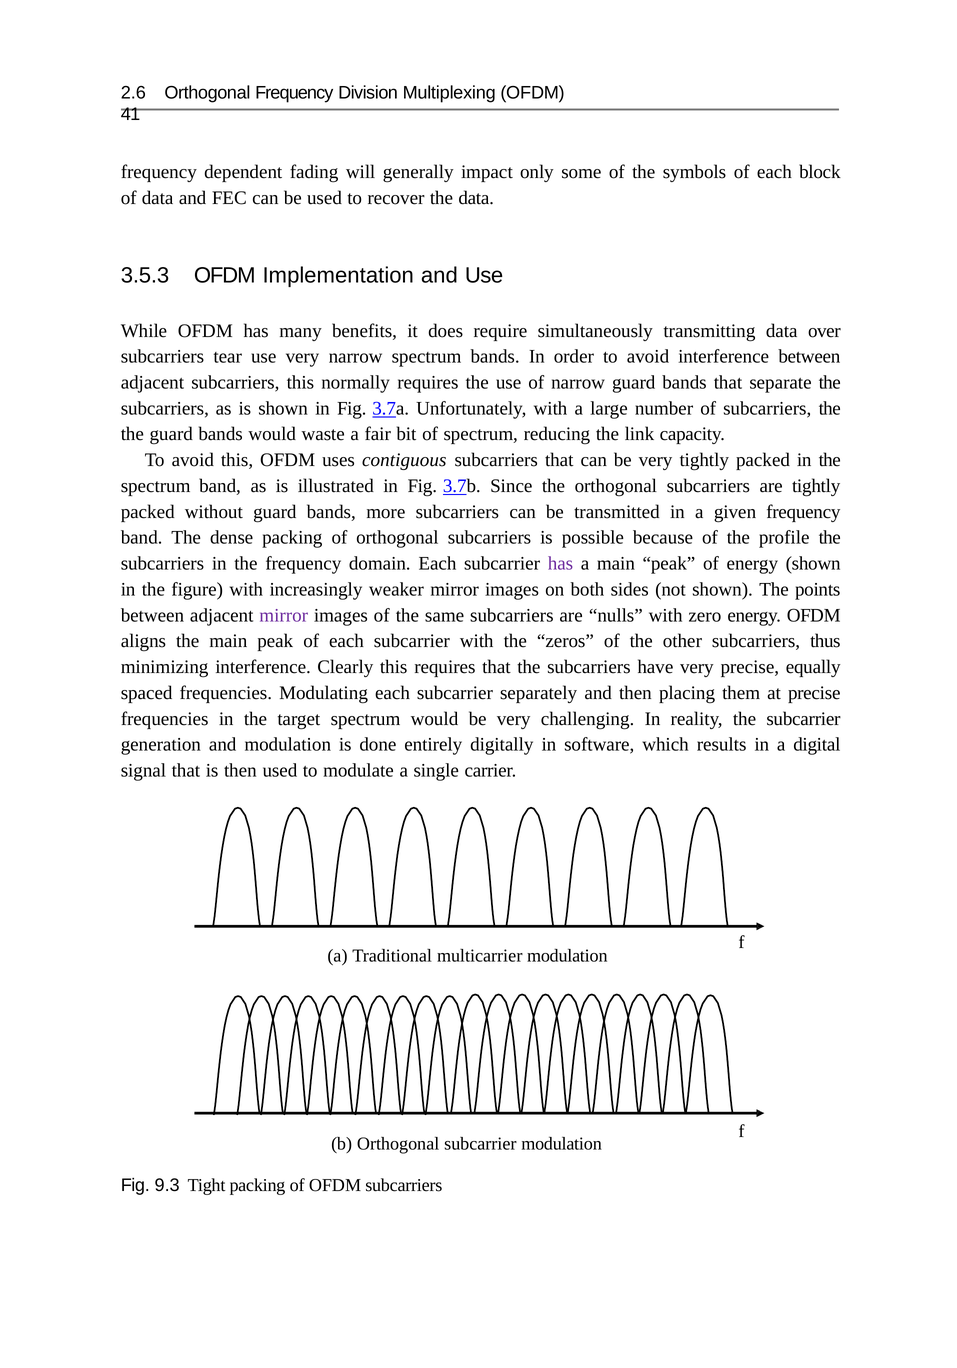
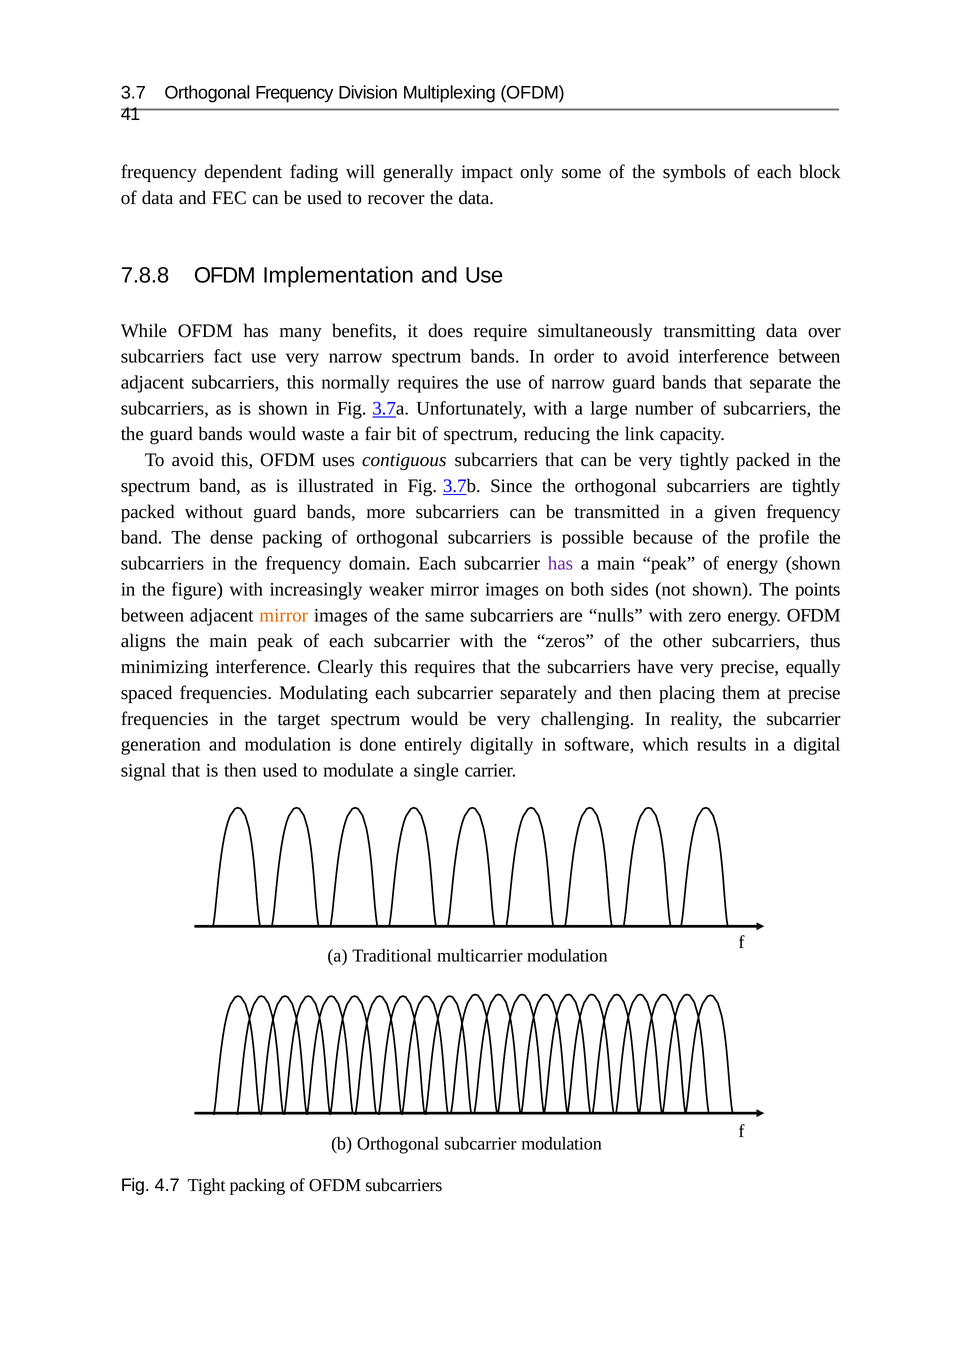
2.6: 2.6 -> 3.7 (133, 93)
3.5.3: 3.5.3 -> 7.8.8 (145, 276)
tear: tear -> fact (228, 357)
mirror colour: purple -> orange (284, 615)
9.3: 9.3 -> 4.7 (167, 1185)
